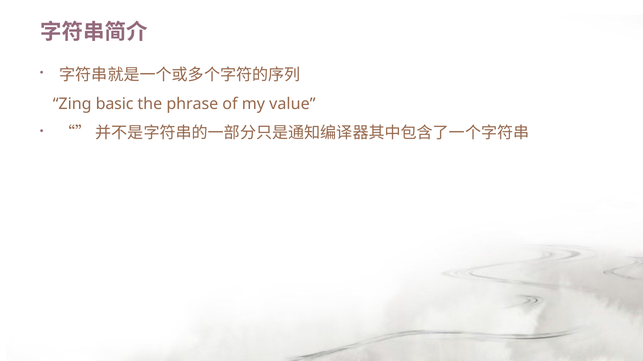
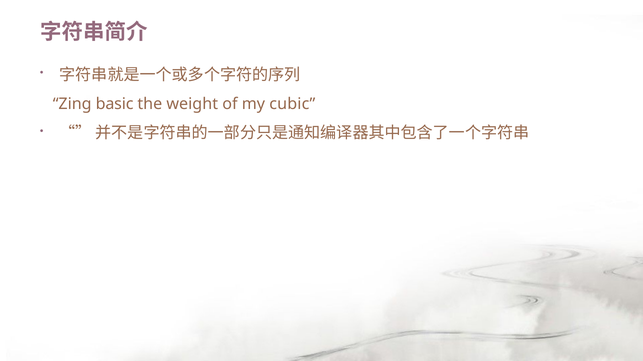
phrase: phrase -> weight (192, 104)
value: value -> cubic (292, 104)
